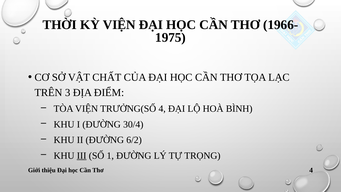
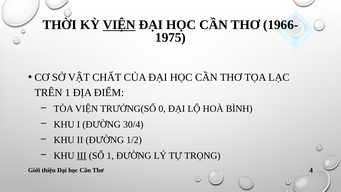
VIỆN underline: none -> present (119, 25)
TRÊN 3: 3 -> 1 (68, 93)
TRƯỞNG(SỐ 4: 4 -> 0 (162, 109)
6/2: 6/2 -> 1/2 (134, 140)
